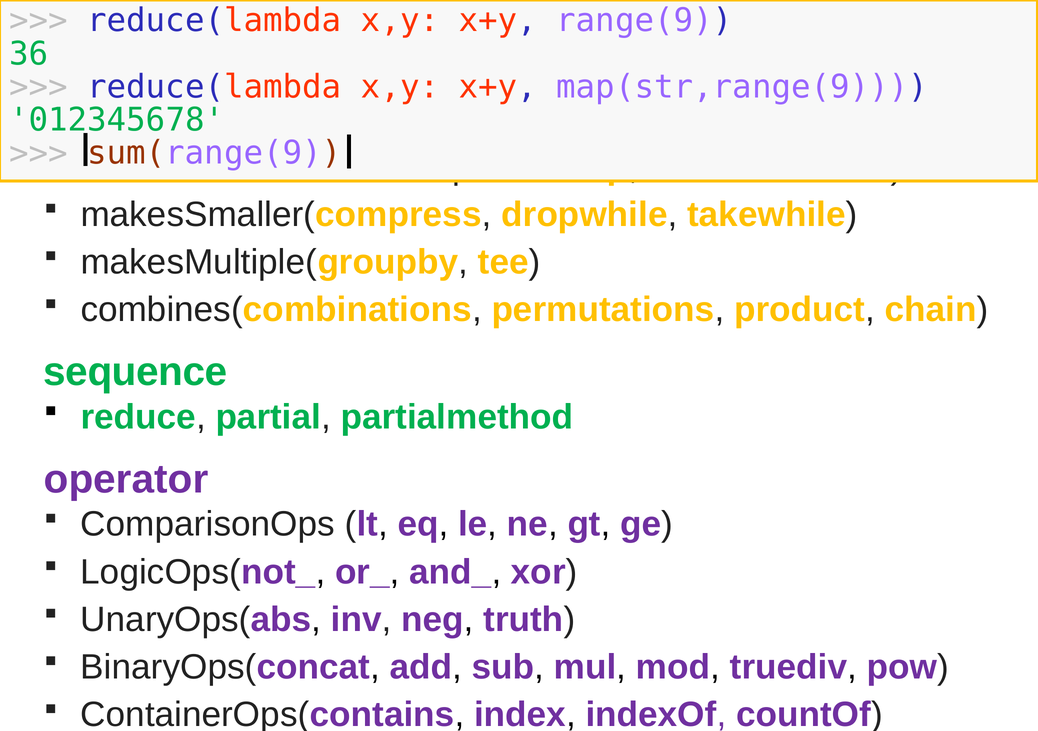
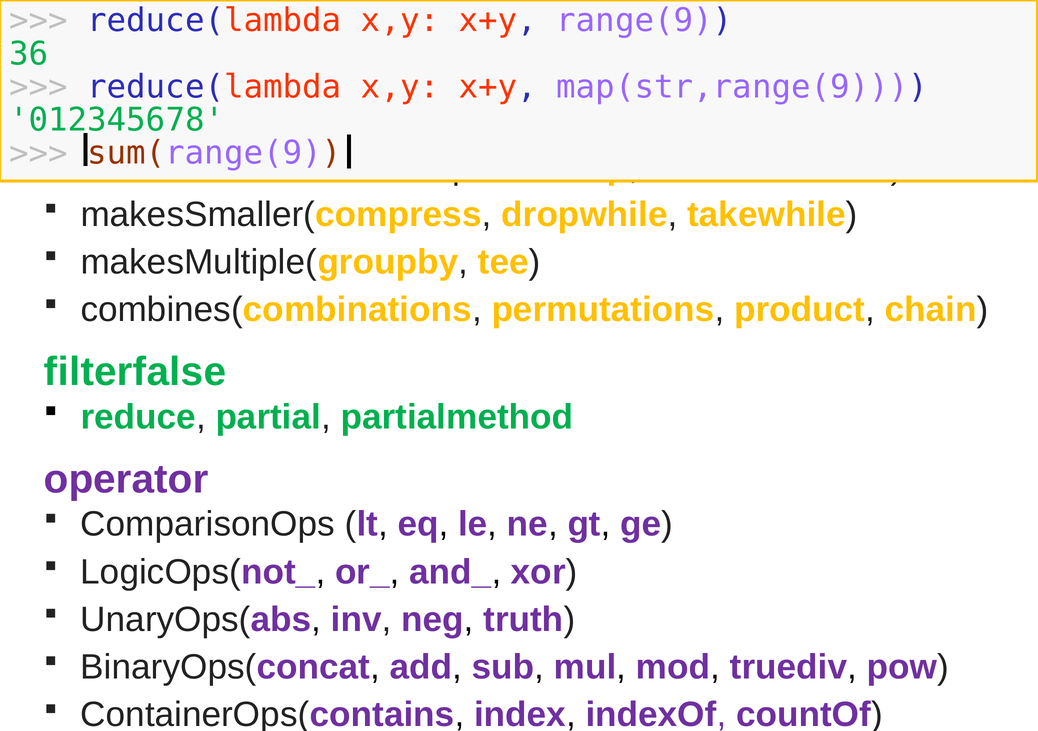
sequence: sequence -> filterfalse (135, 372)
